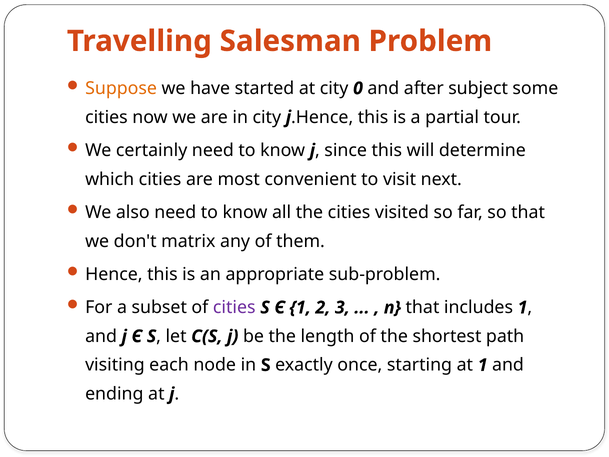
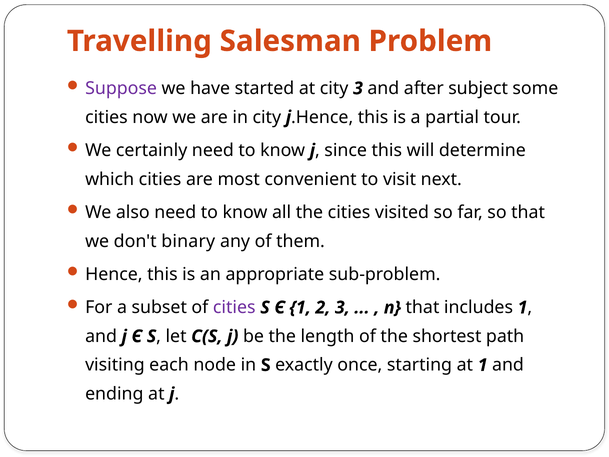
Suppose colour: orange -> purple (121, 88)
city 0: 0 -> 3 (358, 88)
matrix: matrix -> binary (188, 241)
